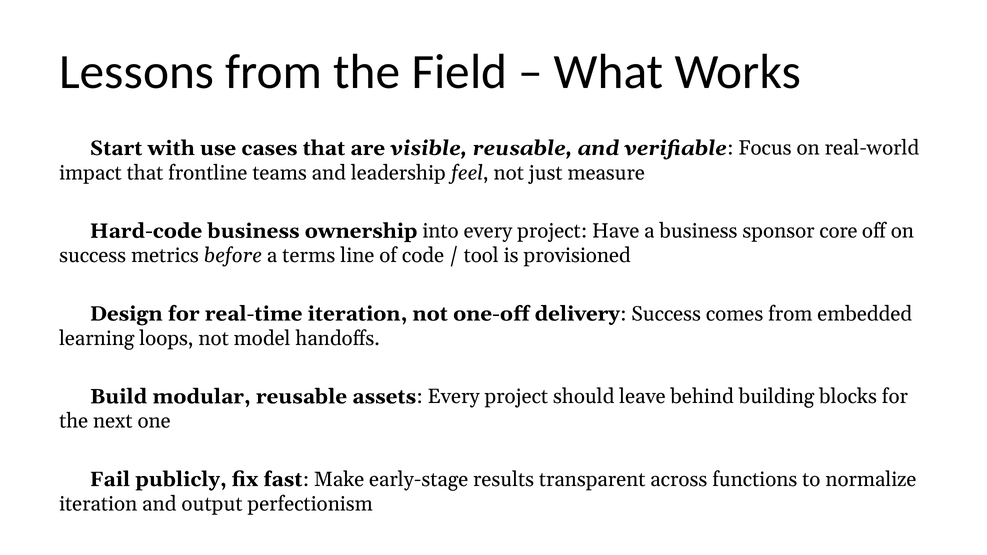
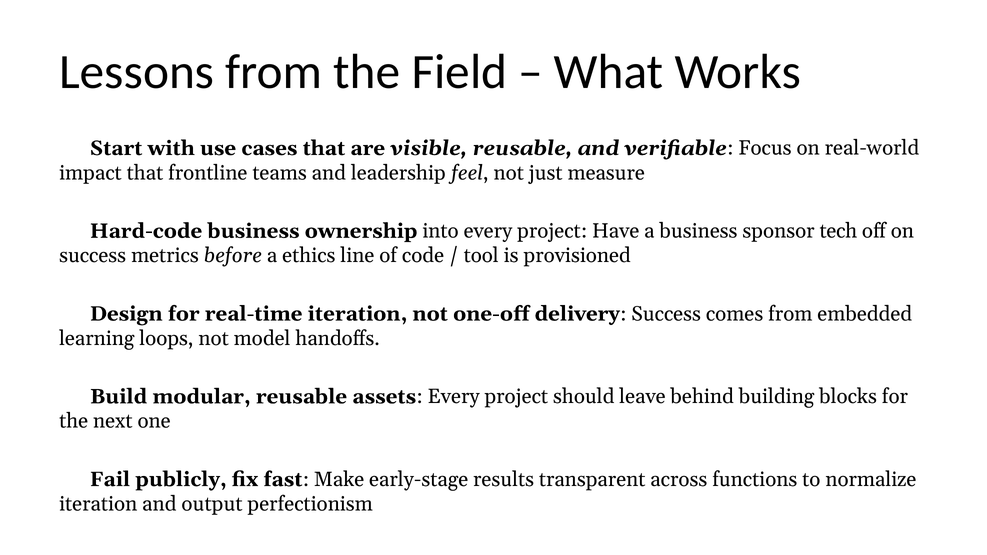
core: core -> tech (838, 231)
terms: terms -> ethics (309, 256)
